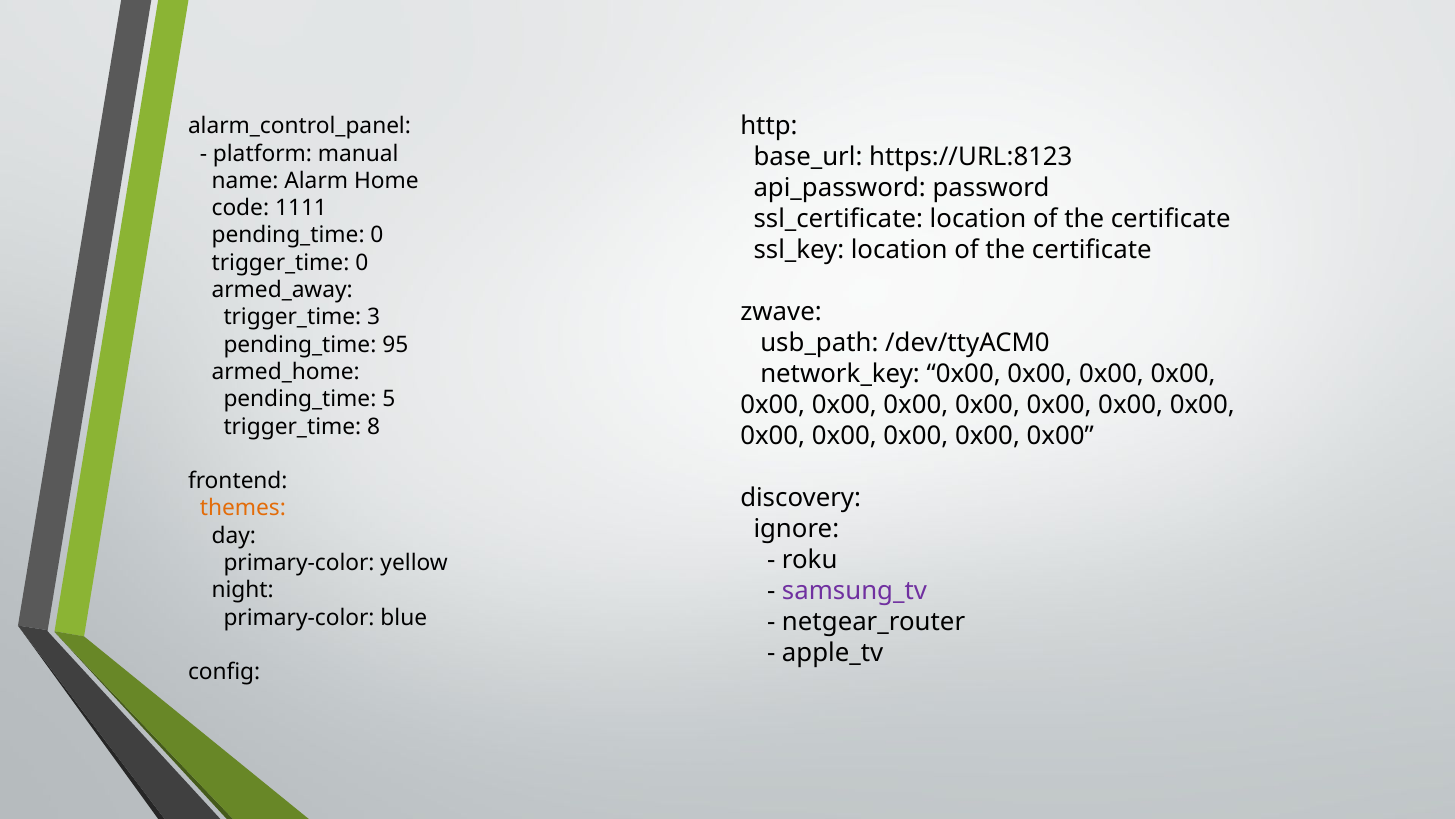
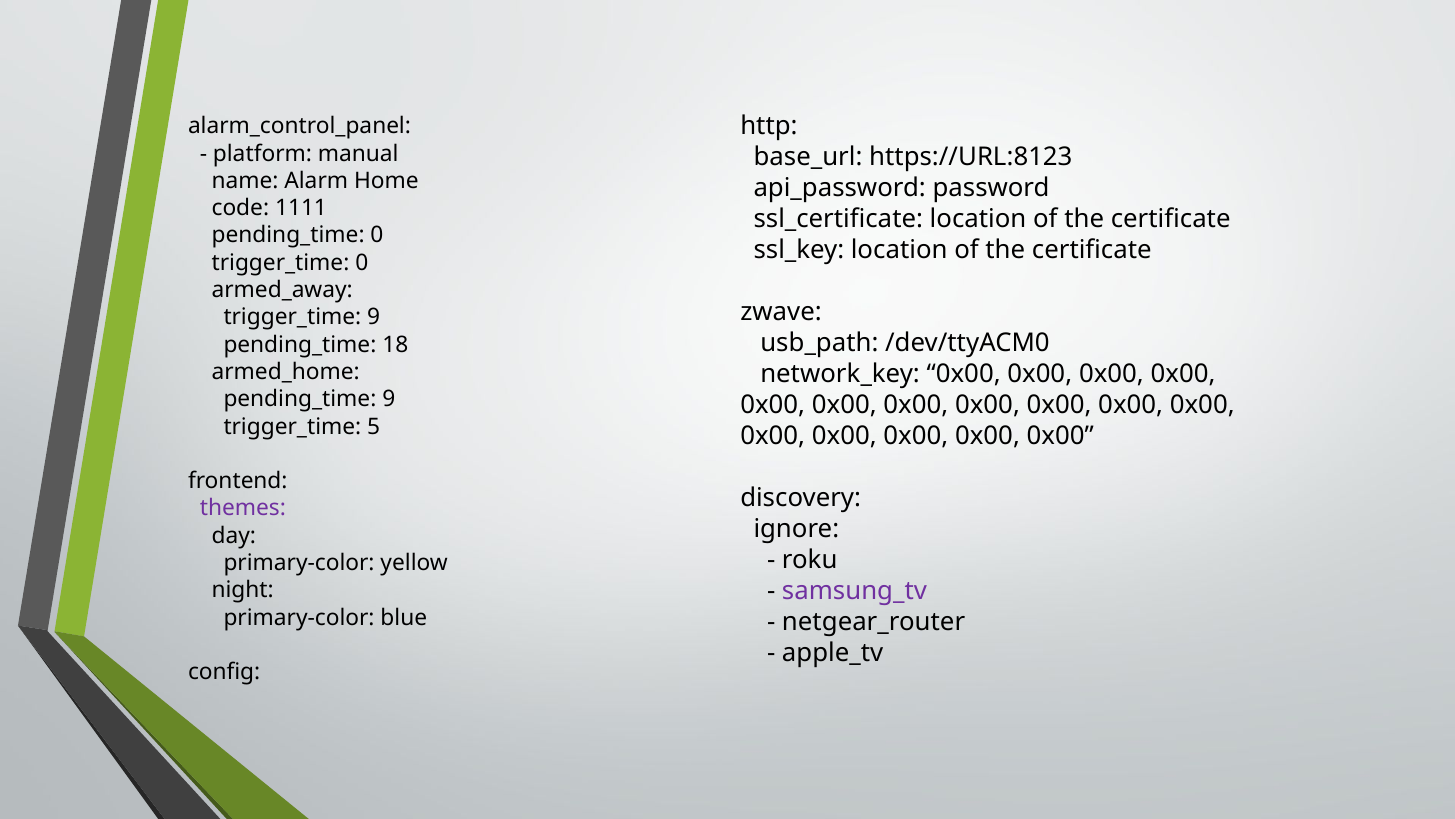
trigger_time 3: 3 -> 9 (374, 317)
95: 95 -> 18 (395, 344)
pending_time 5: 5 -> 9 (389, 399)
8: 8 -> 5 (374, 426)
themes colour: orange -> purple (243, 508)
